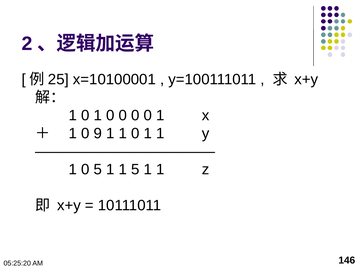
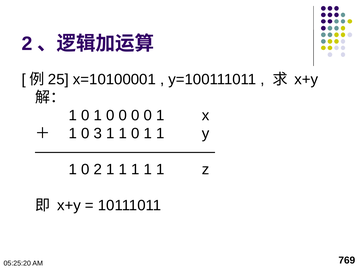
9: 9 -> 3 (98, 134)
0 5: 5 -> 2 (98, 170)
5: 5 -> 1 (135, 170)
146: 146 -> 769 (347, 260)
